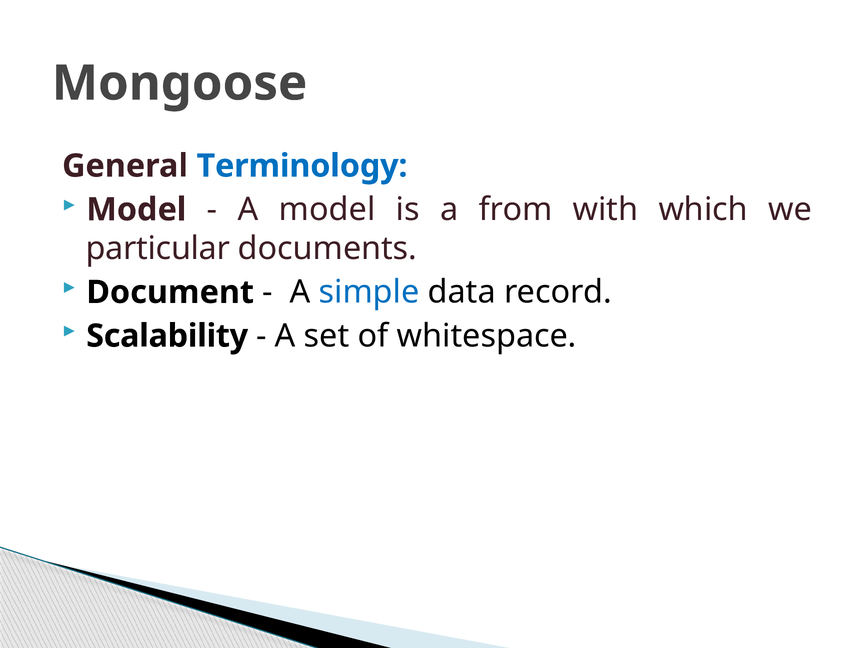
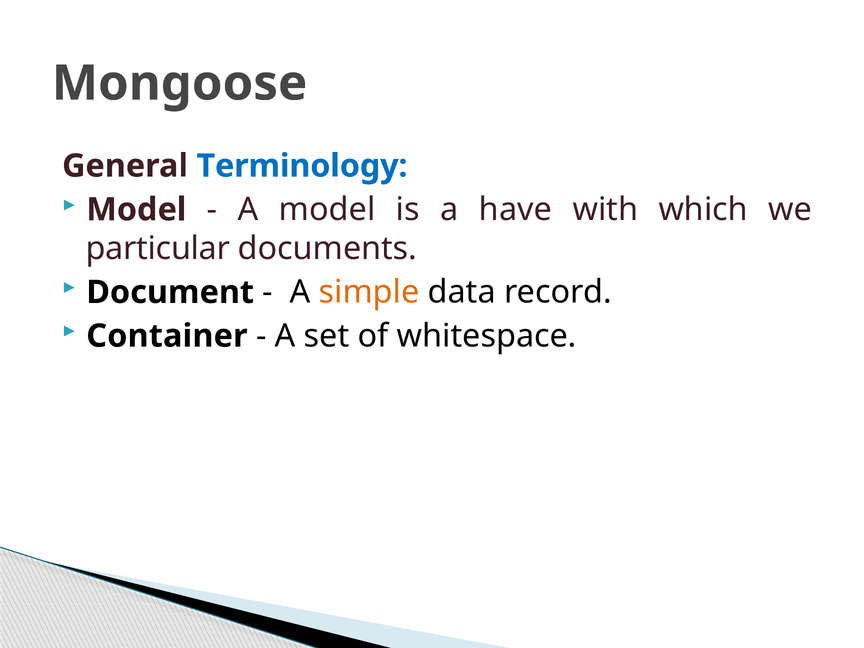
from: from -> have (516, 210)
simple colour: blue -> orange (369, 292)
Scalability: Scalability -> Container (167, 336)
